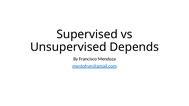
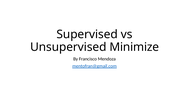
Depends: Depends -> Minimize (134, 47)
